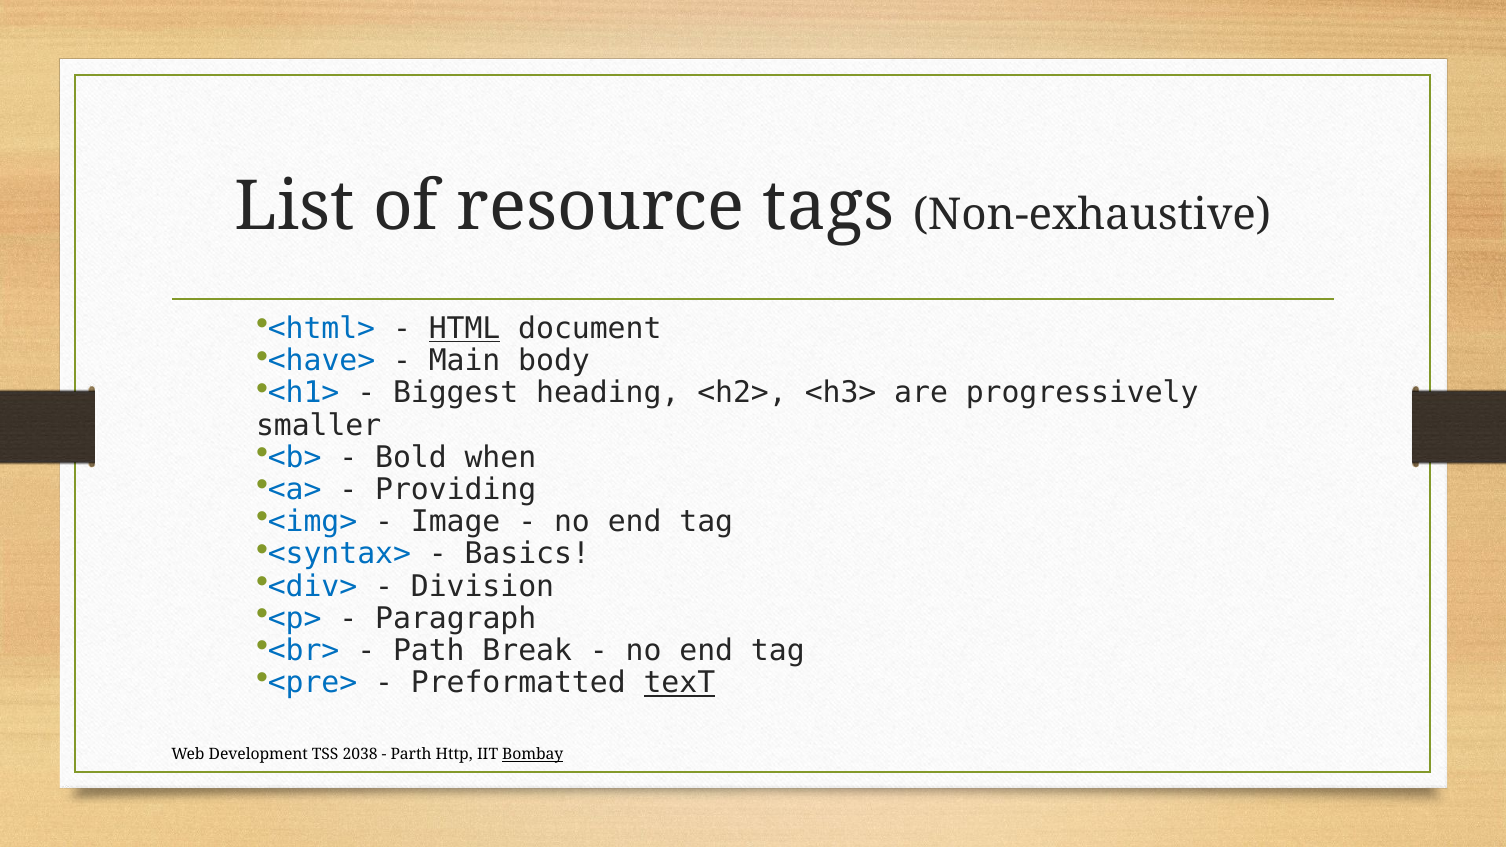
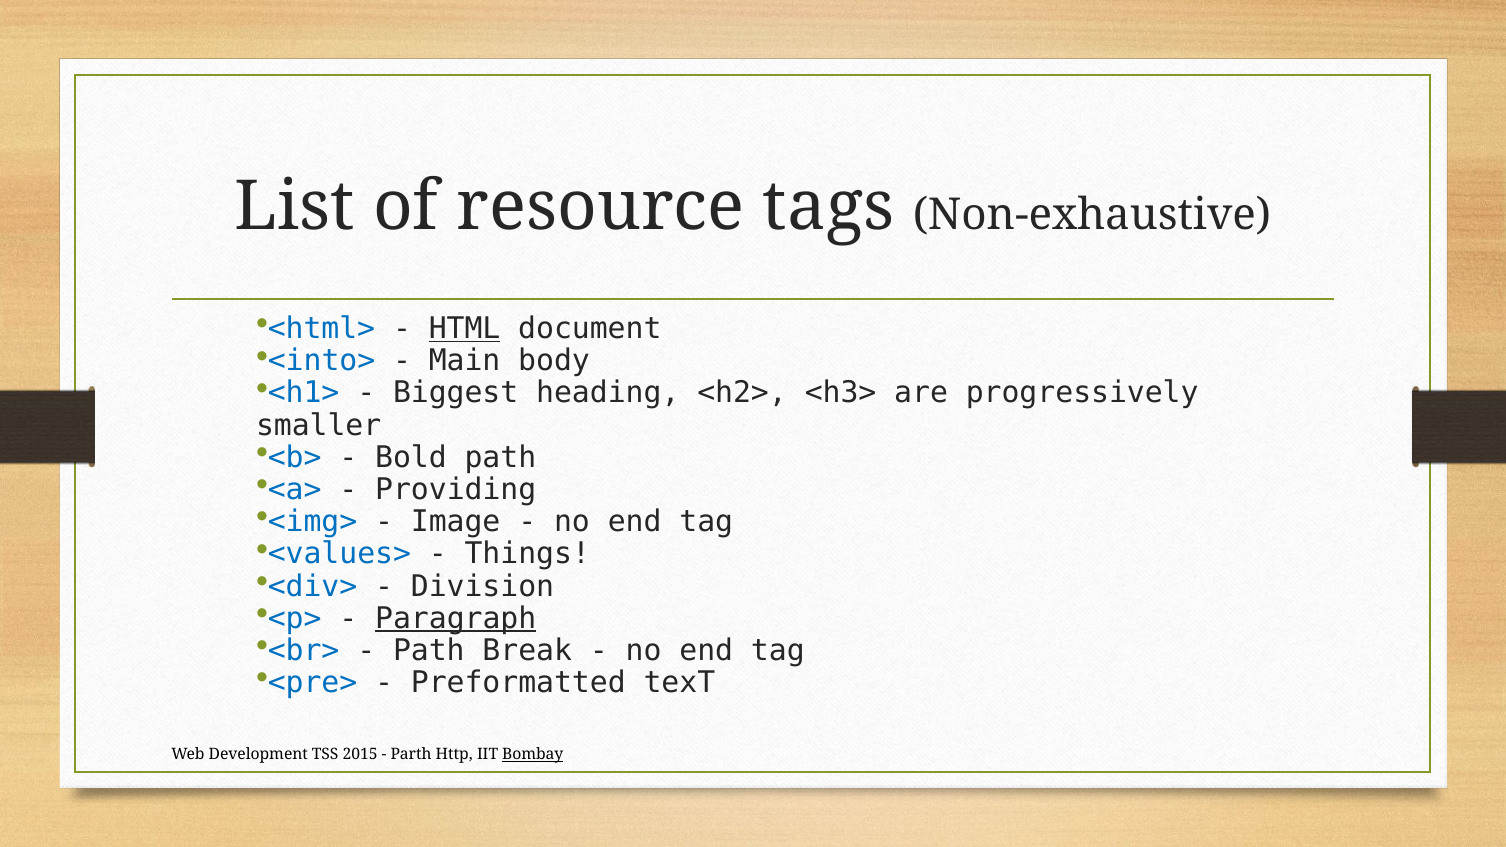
<have>: <have> -> <into> (322, 361)
Bold when: when -> path (500, 458)
<syntax>: <syntax> -> <values> (339, 554)
Basics: Basics -> Things (527, 554)
Paragraph underline: none -> present (456, 619)
texT underline: present -> none (679, 683)
2038: 2038 -> 2015 (360, 754)
